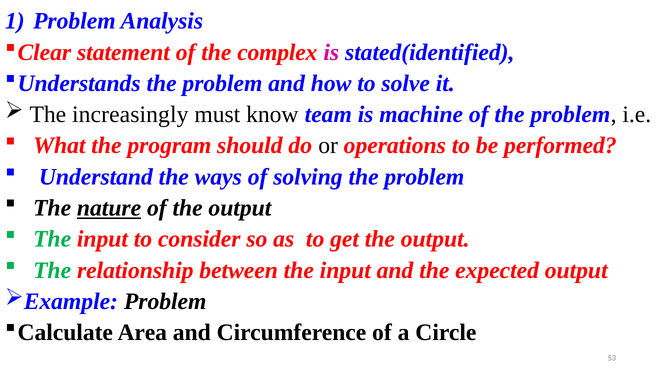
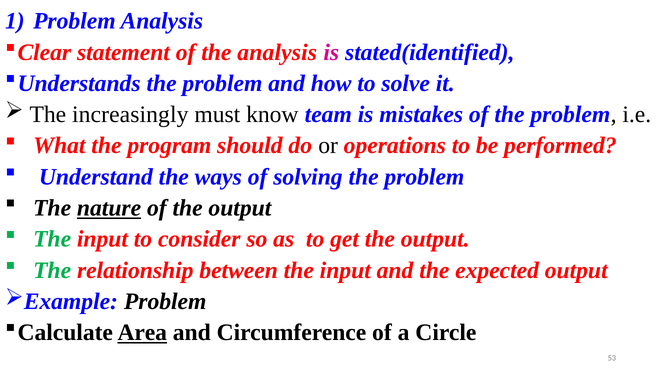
the complex: complex -> analysis (277, 52)
machine: machine -> mistakes (421, 115)
Area underline: none -> present (142, 333)
